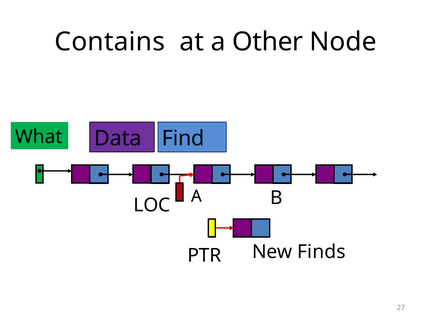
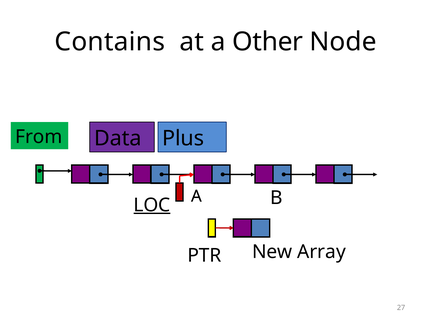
What: What -> From (39, 137)
Find: Find -> Plus (183, 139)
LOC underline: none -> present (152, 205)
Finds: Finds -> Array (321, 252)
